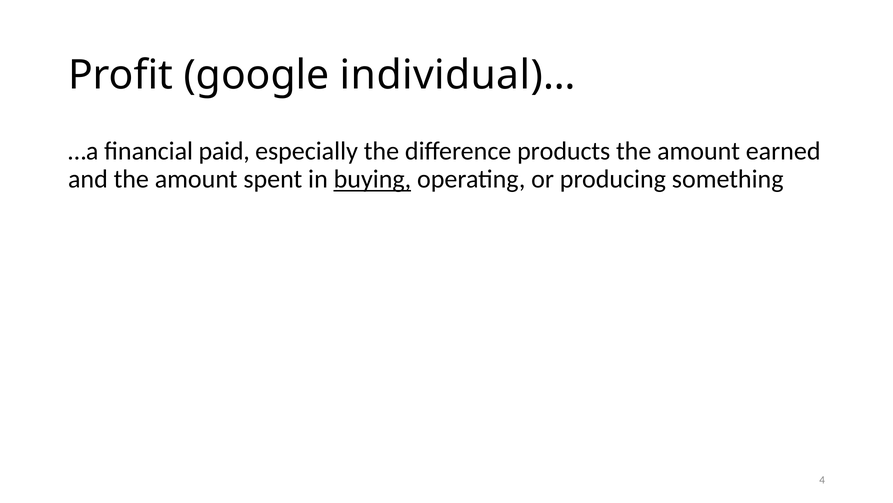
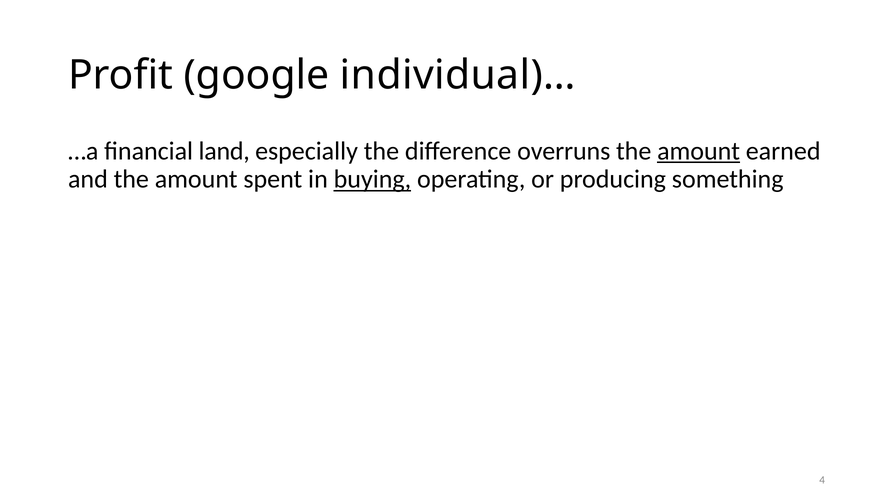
paid: paid -> land (224, 151)
products: products -> overruns (564, 151)
amount underline: none -> present (699, 151)
